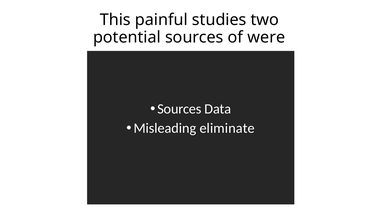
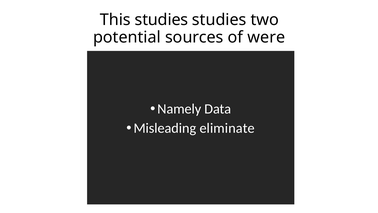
This painful: painful -> studies (161, 20)
Sources: Sources -> Namely (179, 109)
